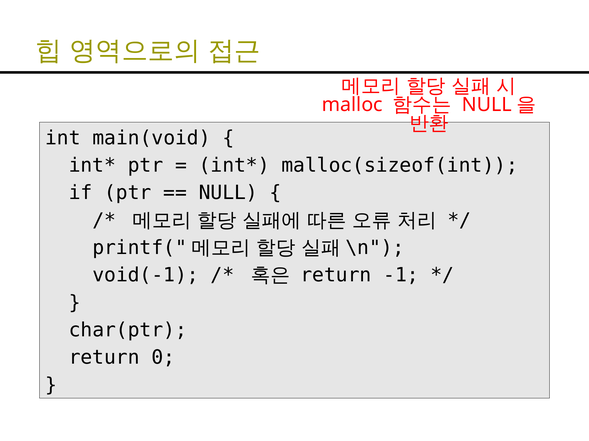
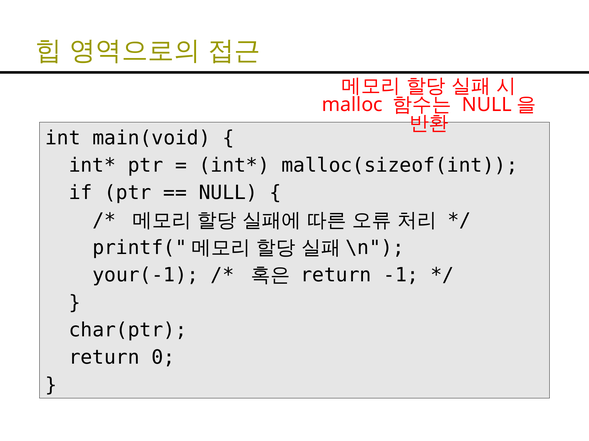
void(-1: void(-1 -> your(-1 (146, 276)
